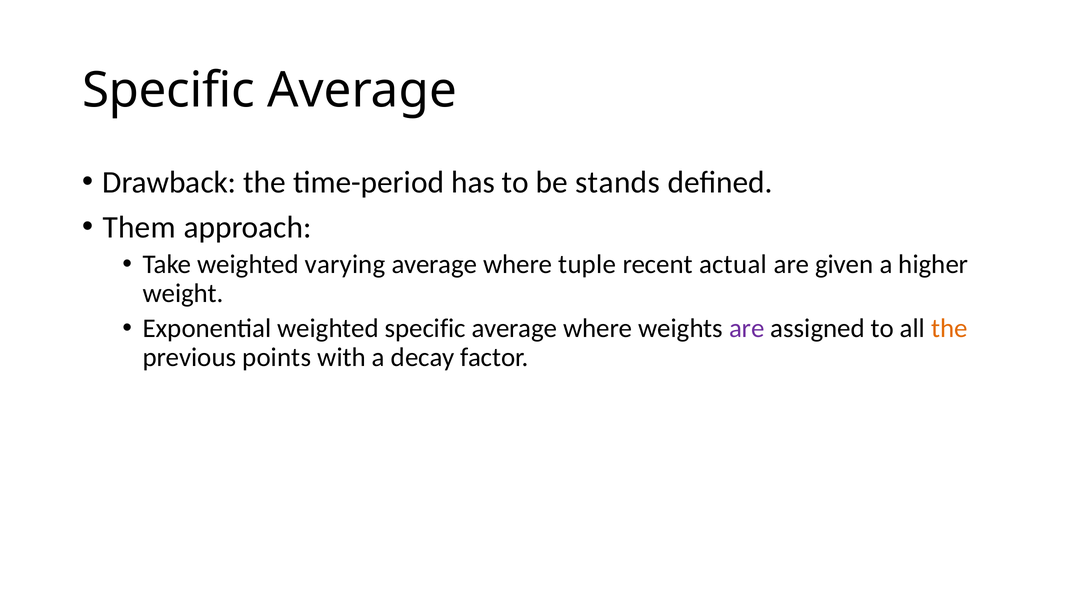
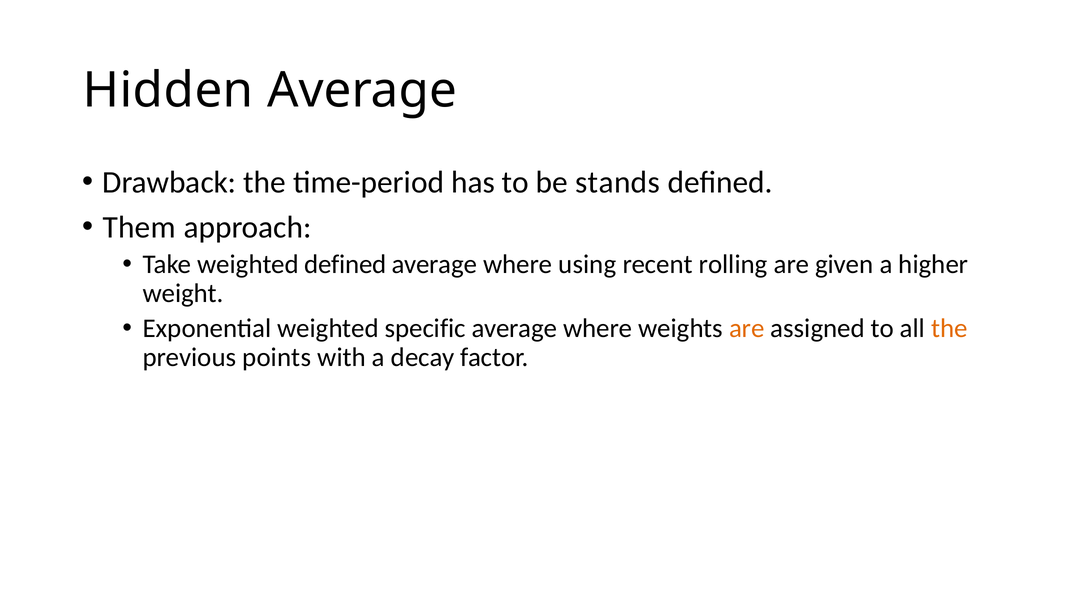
Specific: Specific -> Hidden (168, 90)
weighted varying: varying -> defined (345, 264)
tuple: tuple -> using (587, 264)
actual: actual -> rolling (733, 264)
are colour: purple -> orange (747, 328)
